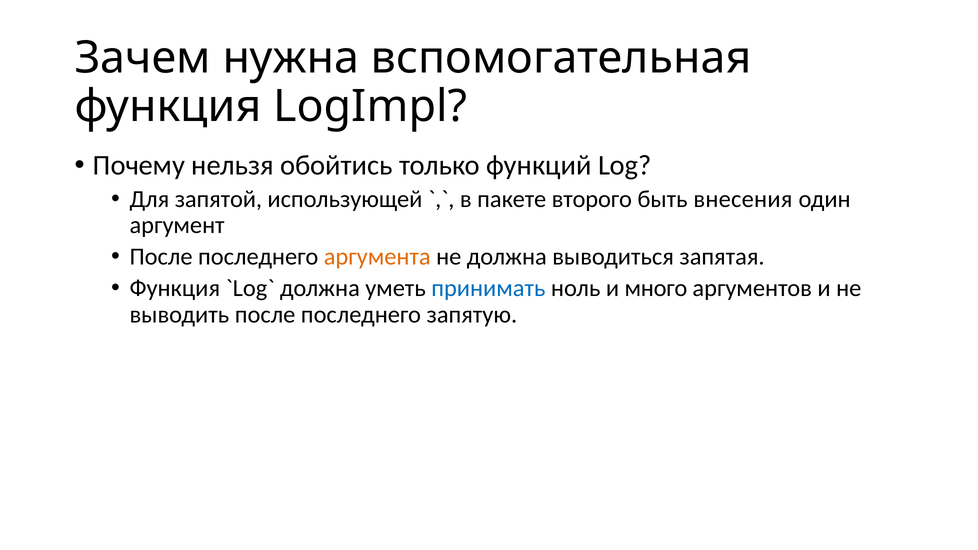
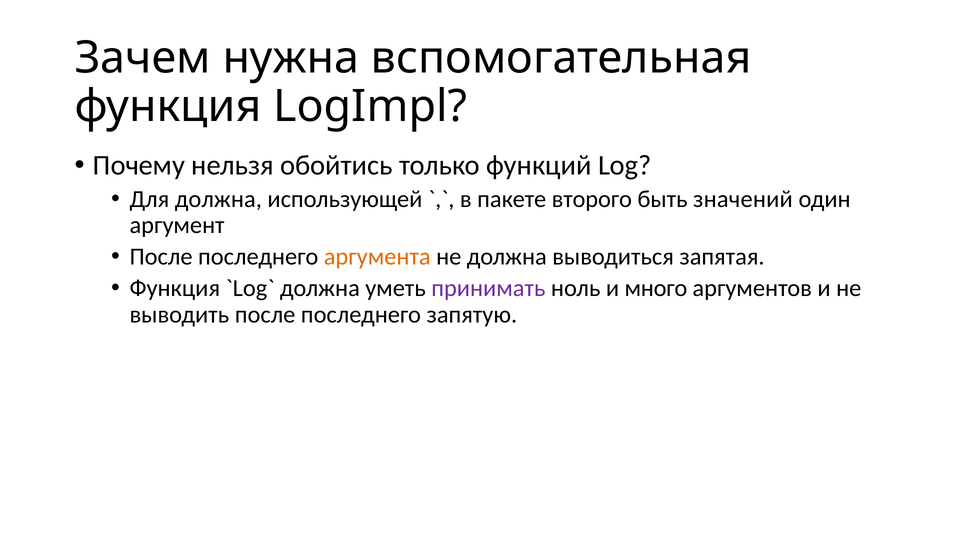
Для запятой: запятой -> должна (218, 199)
внесения: внесения -> значений (743, 199)
принимать colour: blue -> purple (488, 288)
